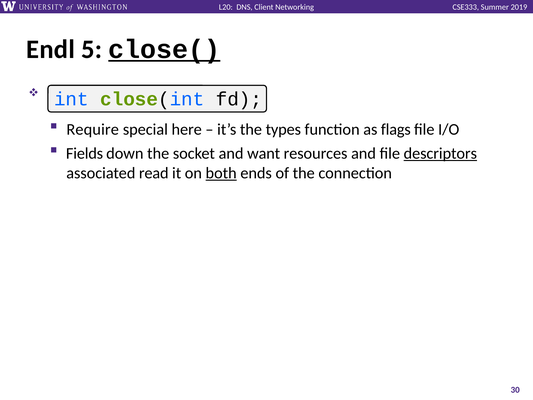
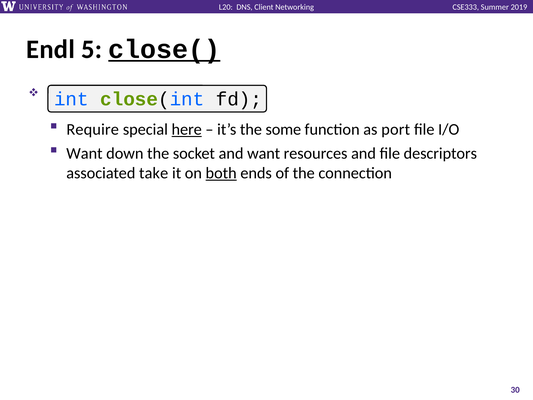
here underline: none -> present (187, 129)
types: types -> some (283, 129)
flags: flags -> port (396, 129)
Fields: Fields -> Want (84, 153)
descriptors underline: present -> none (440, 153)
read: read -> take (154, 173)
